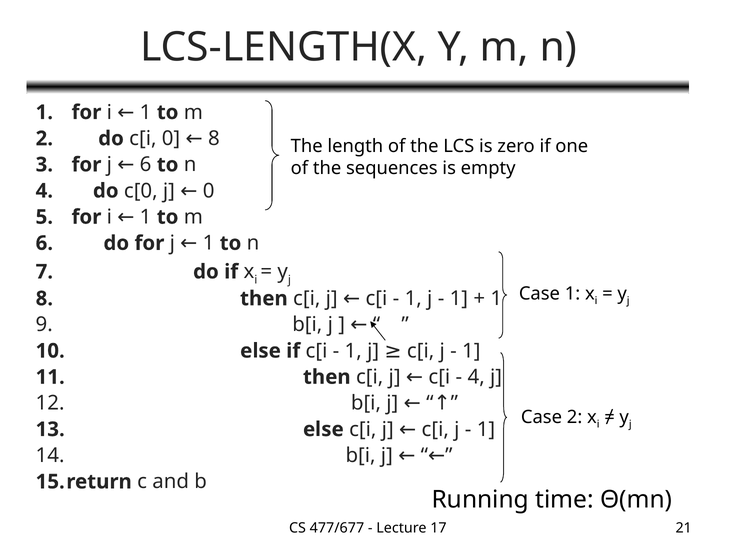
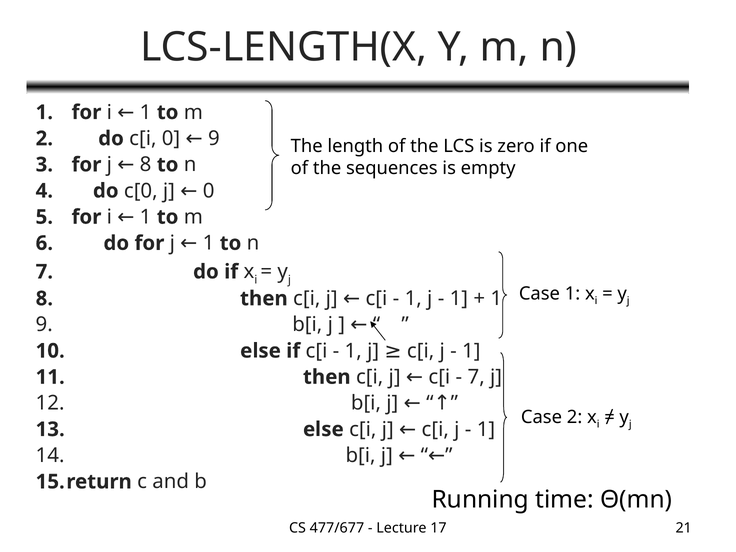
0 8: 8 -> 9 (214, 139)
for j 6: 6 -> 8 (146, 165)
4: 4 -> 7 (476, 377)
